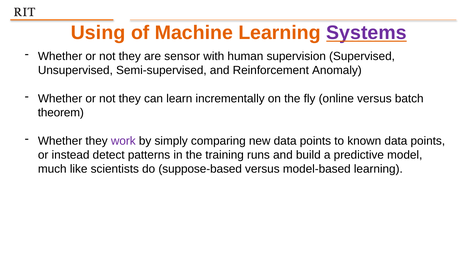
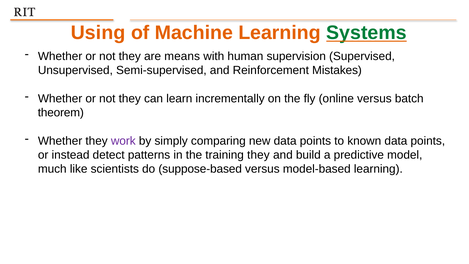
Systems colour: purple -> green (366, 33)
sensor: sensor -> means (182, 56)
Anomaly: Anomaly -> Mistakes (337, 70)
training runs: runs -> they (258, 155)
